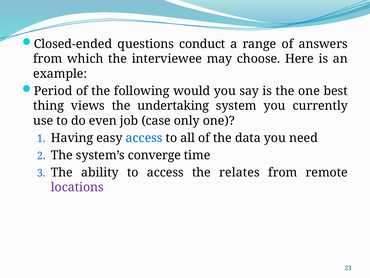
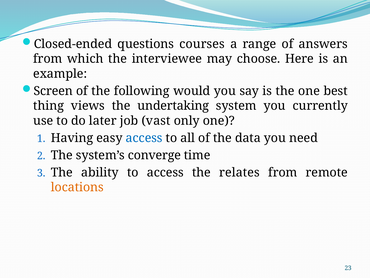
conduct: conduct -> courses (202, 44)
Period: Period -> Screen (53, 91)
even: even -> later (103, 120)
case: case -> vast (156, 120)
locations colour: purple -> orange (77, 187)
